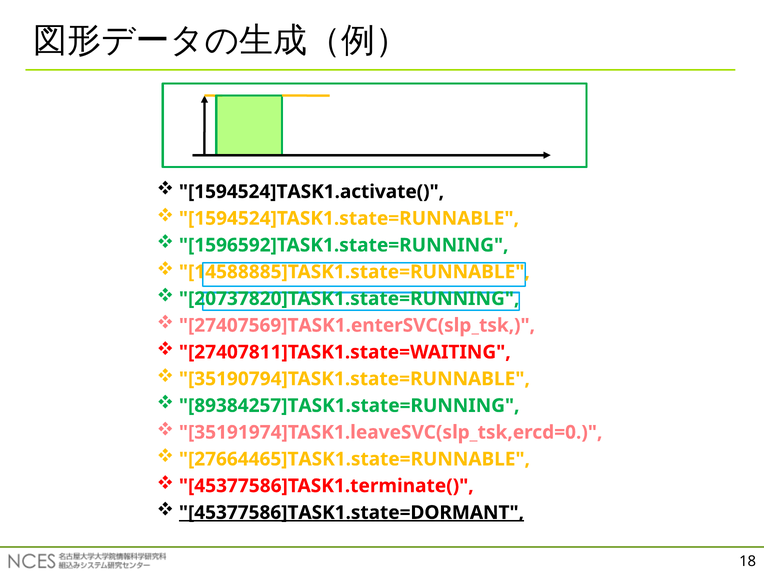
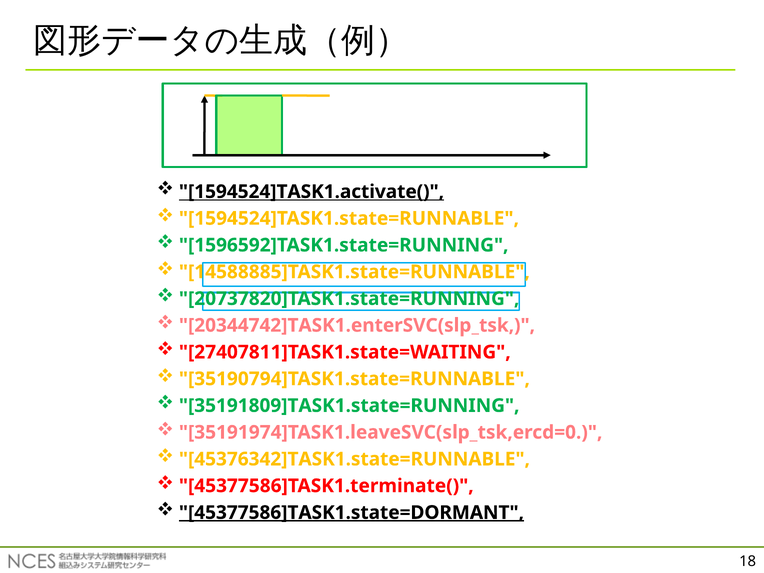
1594524]TASK1.activate( underline: none -> present (311, 192)
27407569]TASK1.enterSVC(slp_tsk: 27407569]TASK1.enterSVC(slp_tsk -> 20344742]TASK1.enterSVC(slp_tsk (357, 325)
89384257]TASK1.state=RUNNING: 89384257]TASK1.state=RUNNING -> 35191809]TASK1.state=RUNNING (349, 406)
27664465]TASK1.state=RUNNABLE: 27664465]TASK1.state=RUNNABLE -> 45376342]TASK1.state=RUNNABLE (354, 459)
